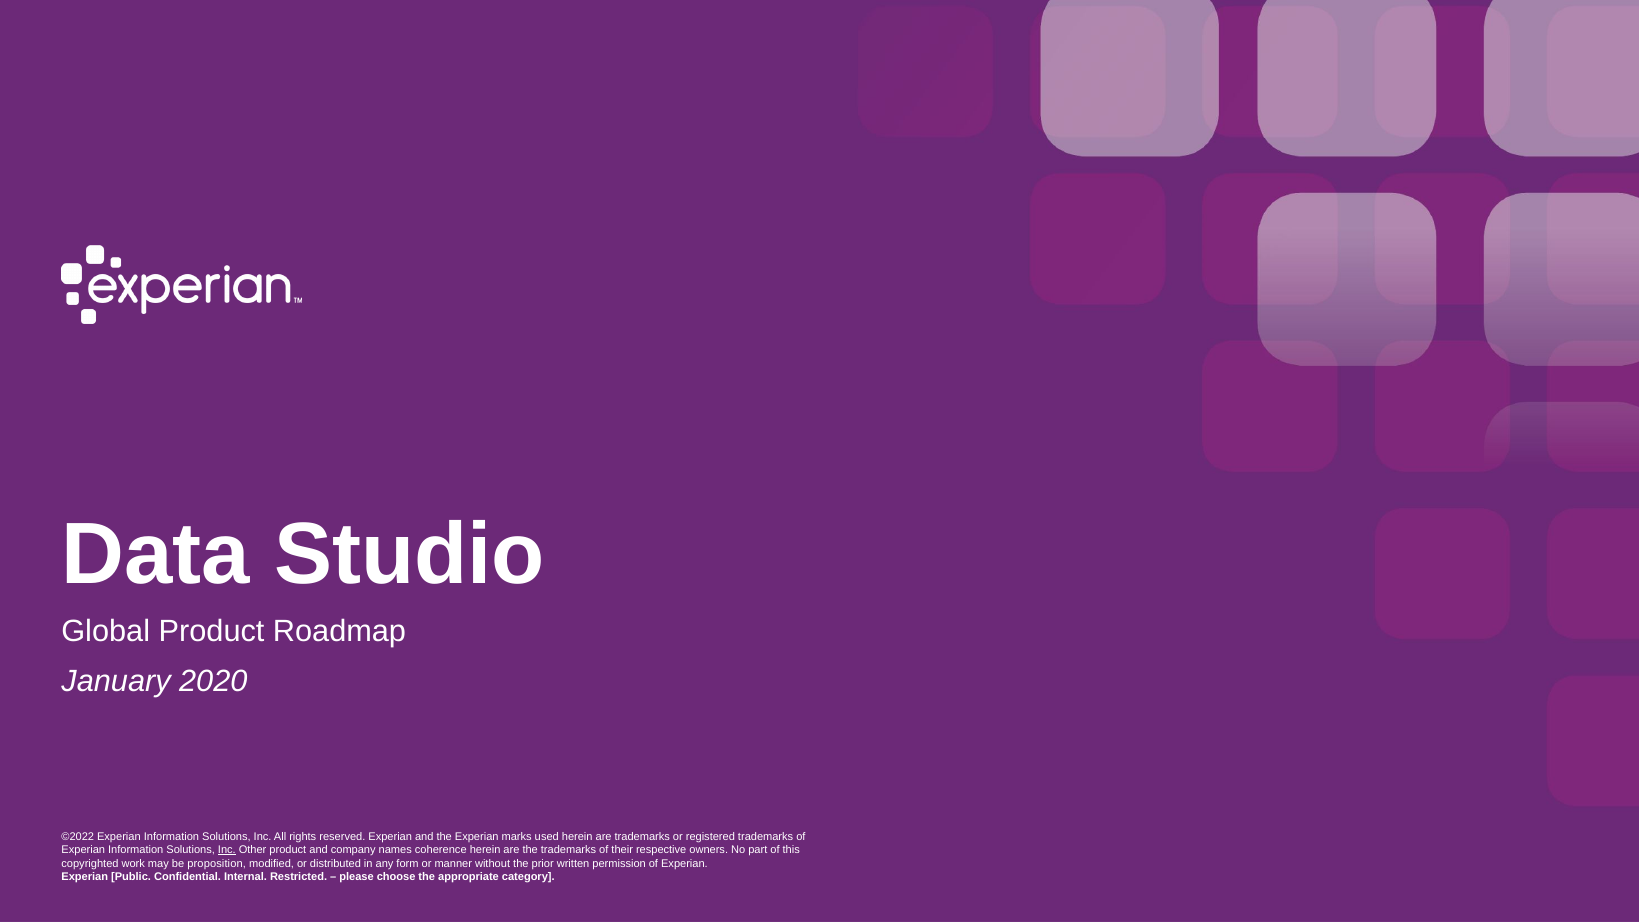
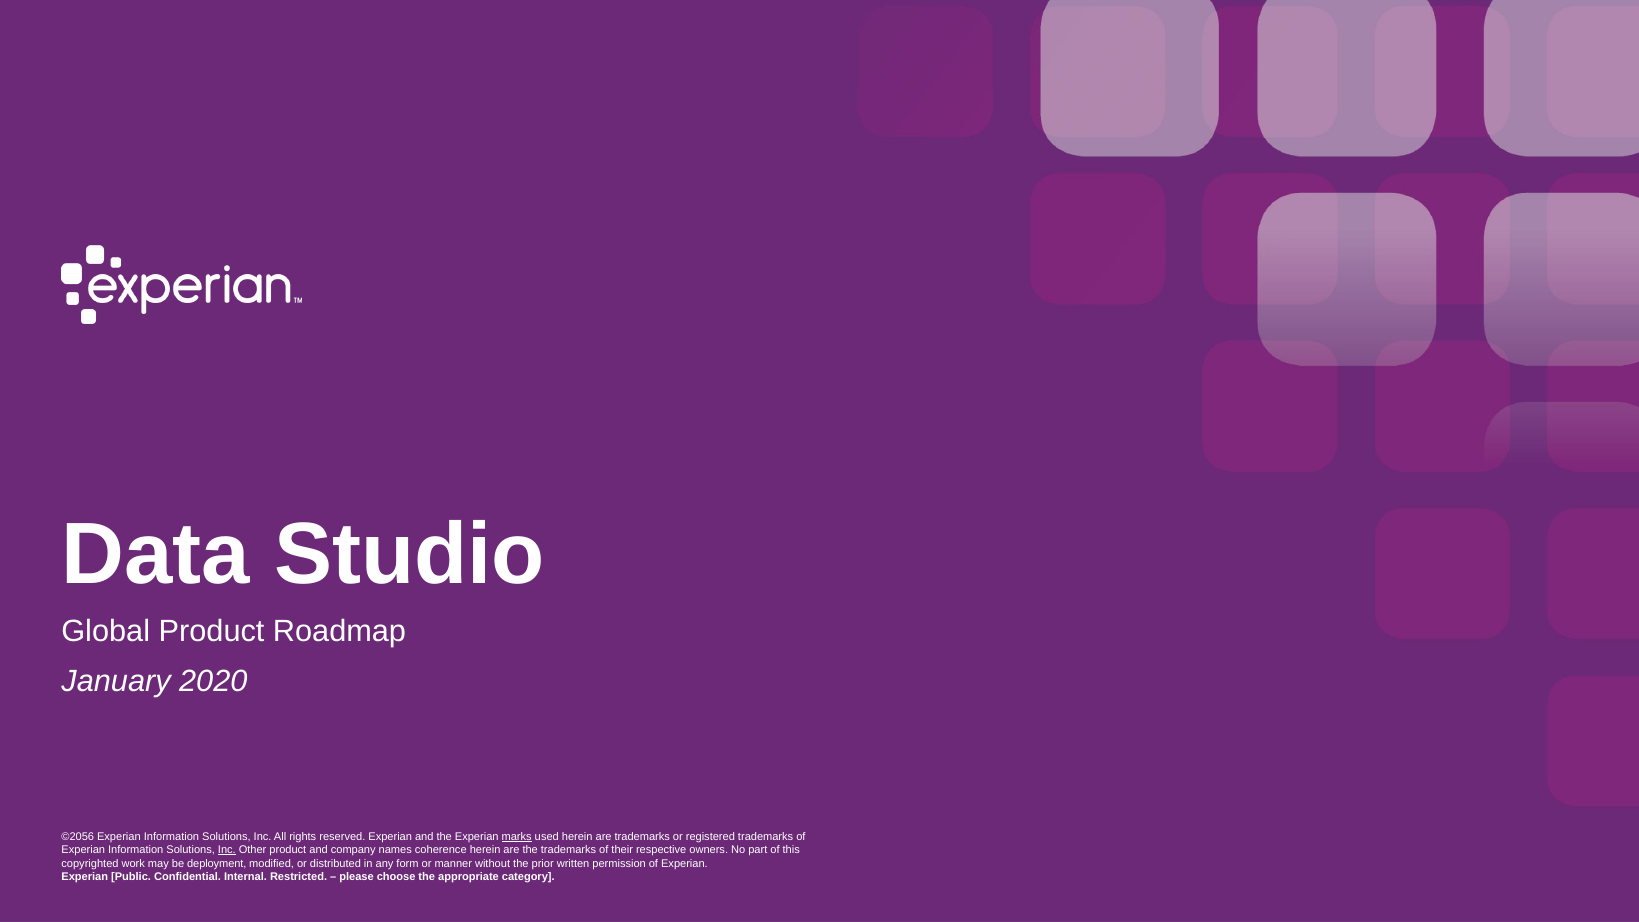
©2022: ©2022 -> ©2056 (78, 837)
marks underline: none -> present (517, 837)
proposition: proposition -> deployment (217, 863)
